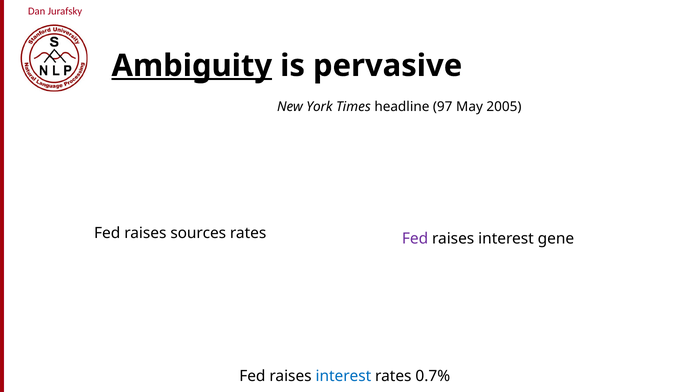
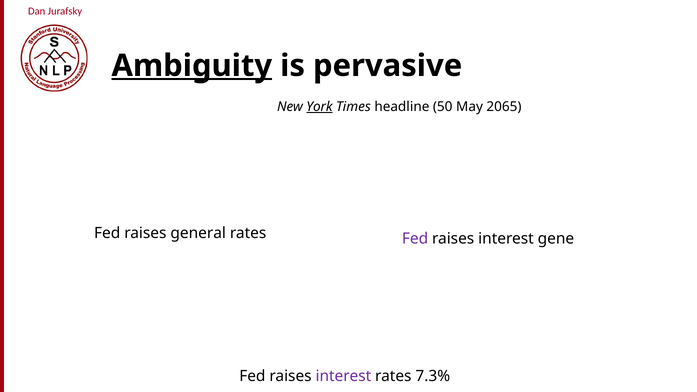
York underline: none -> present (319, 107)
97: 97 -> 50 (443, 107)
2005: 2005 -> 2065 (504, 107)
sources: sources -> general (198, 233)
interest colour: blue -> purple (343, 376)
0.7%: 0.7% -> 7.3% (433, 376)
